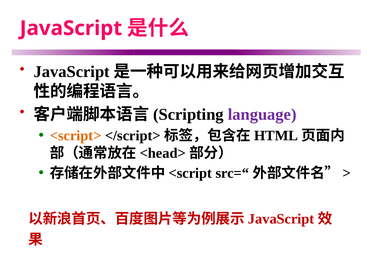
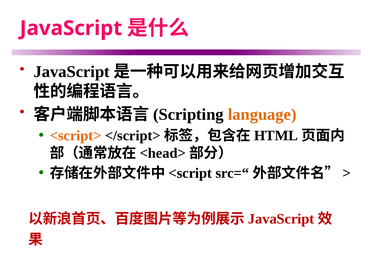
language colour: purple -> orange (262, 115)
